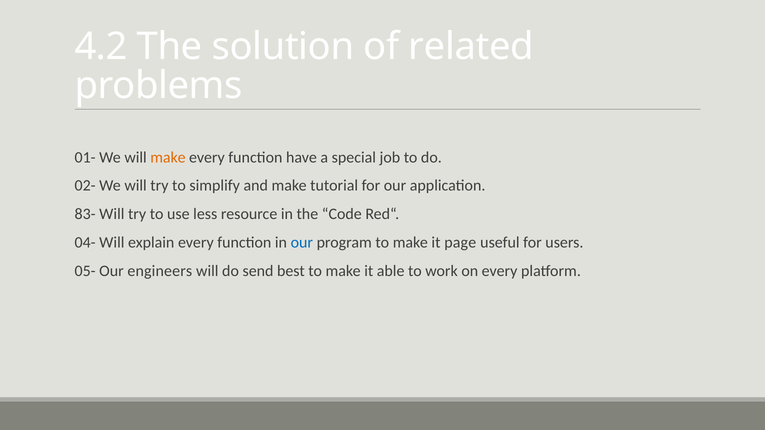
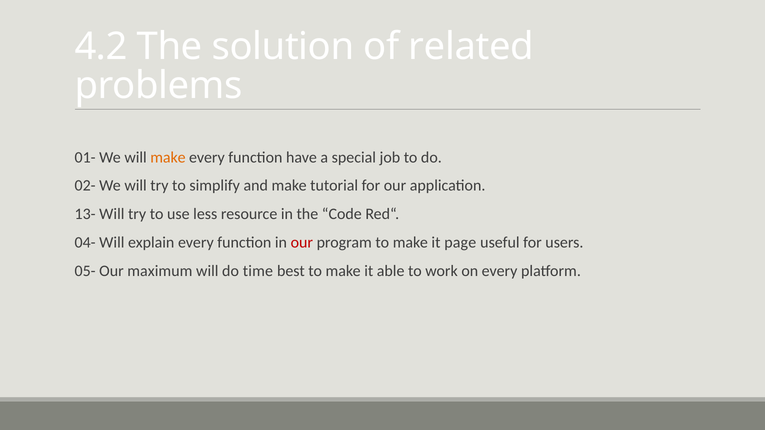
83-: 83- -> 13- (85, 214)
our colour: blue -> red (302, 243)
engineers: engineers -> maximum (160, 271)
send: send -> time (258, 271)
